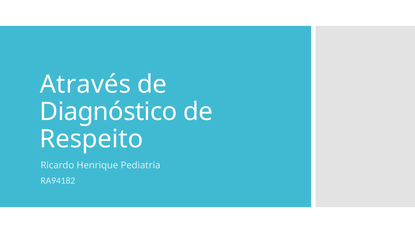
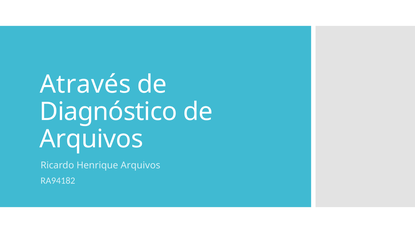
Respeito: Respeito -> Arquivos (91, 140)
Henrique Pediatria: Pediatria -> Arquivos (141, 166)
